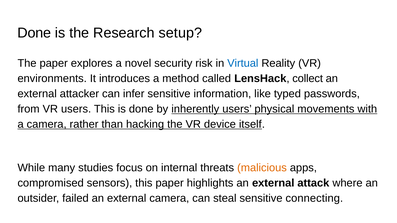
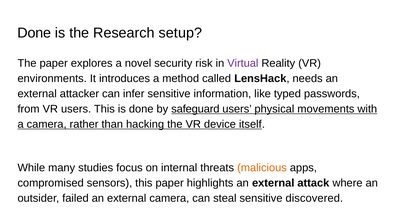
Virtual colour: blue -> purple (243, 63)
collect: collect -> needs (308, 79)
inherently: inherently -> safeguard (195, 109)
connecting: connecting -> discovered (314, 199)
